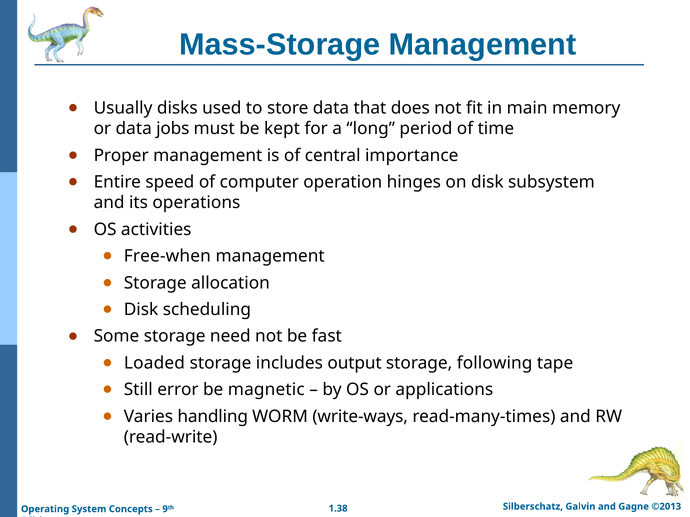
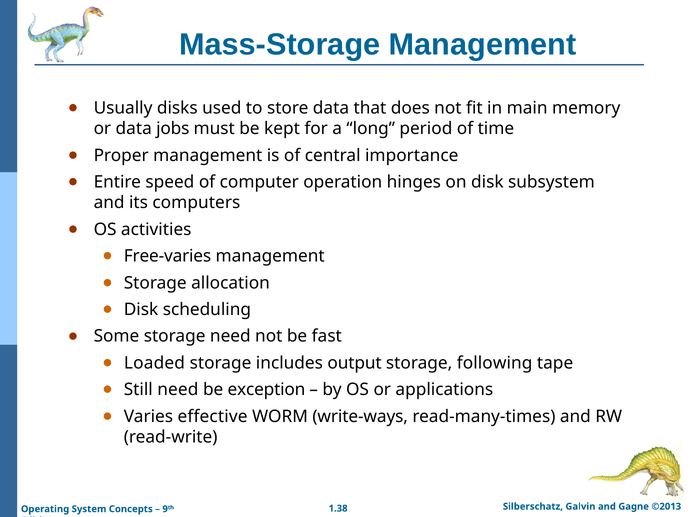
operations: operations -> computers (196, 203)
Free-when: Free-when -> Free-varies (167, 256)
Still error: error -> need (178, 390)
magnetic: magnetic -> exception (266, 390)
handling: handling -> effective (213, 417)
